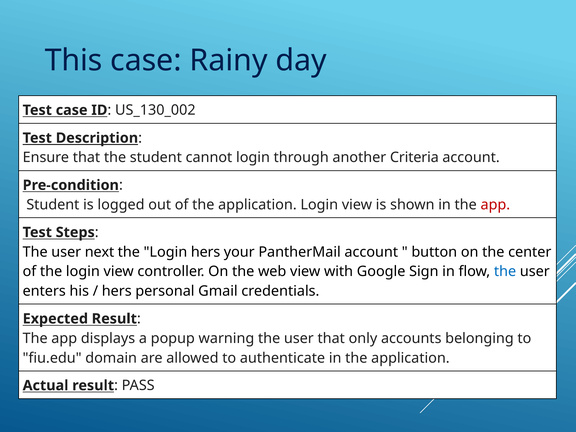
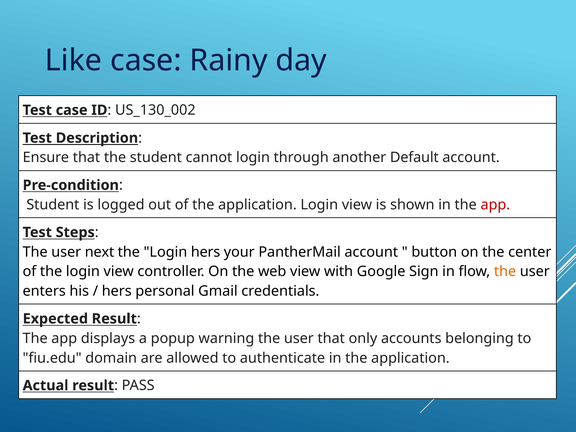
This: This -> Like (73, 60)
Criteria: Criteria -> Default (414, 158)
the colour: blue -> orange (505, 272)
